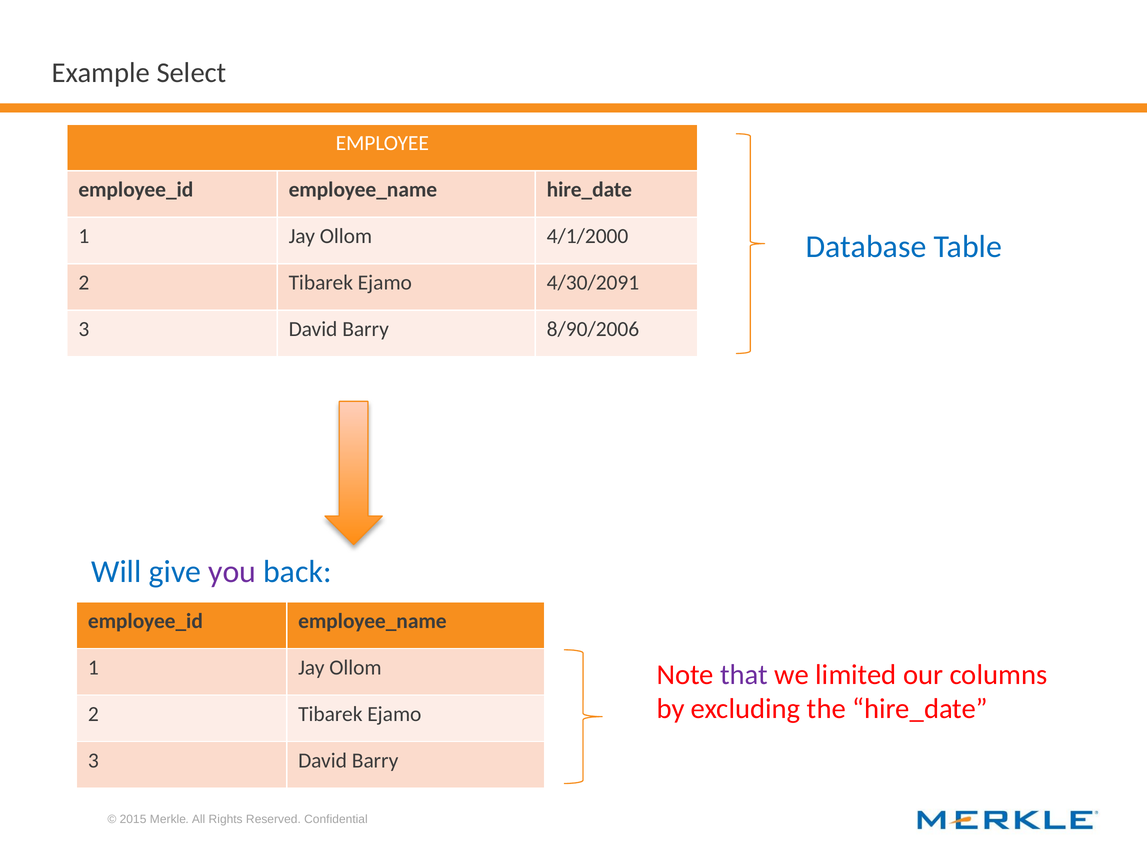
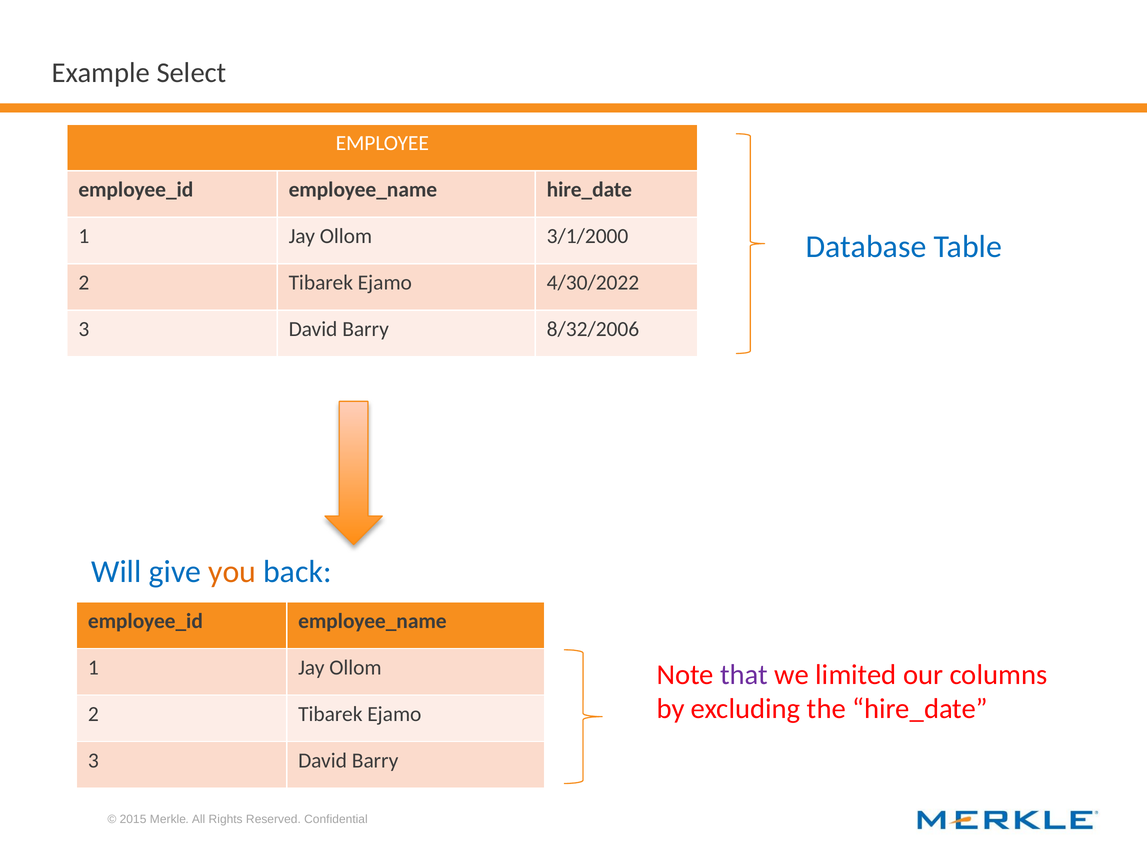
4/1/2000: 4/1/2000 -> 3/1/2000 (588, 236)
4/30/2091: 4/30/2091 -> 4/30/2022 (593, 283)
8/90/2006: 8/90/2006 -> 8/32/2006 (593, 329)
you colour: purple -> orange (232, 572)
